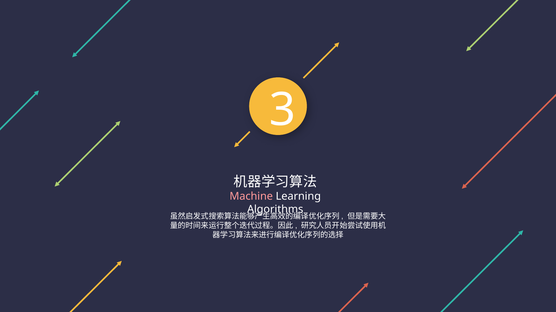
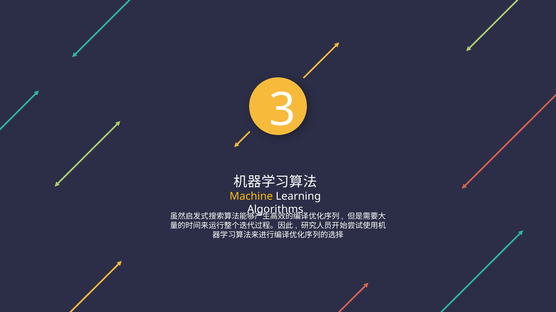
Machine colour: pink -> yellow (251, 197)
